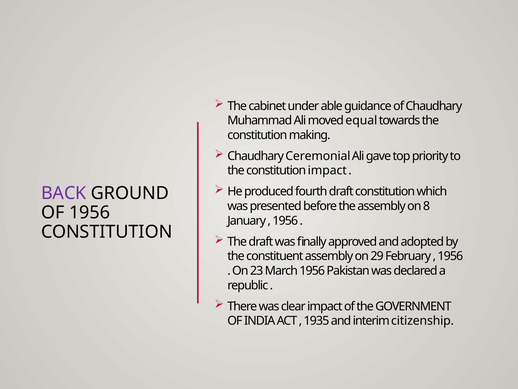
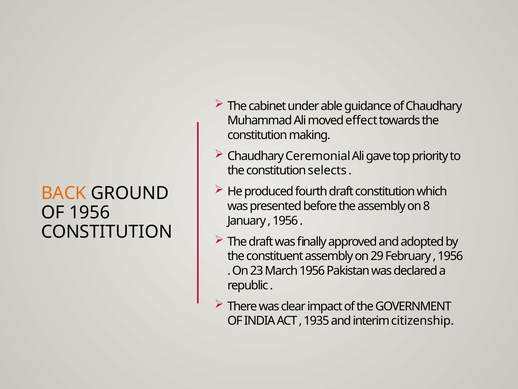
equal: equal -> effect (361, 120)
constitution impact: impact -> selects (327, 170)
BACK colour: purple -> orange (64, 193)
